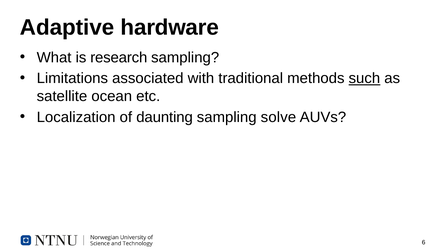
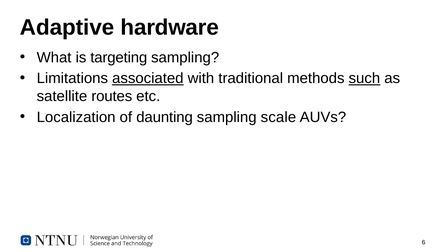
research: research -> targeting (119, 57)
associated underline: none -> present (148, 78)
ocean: ocean -> routes (112, 96)
solve: solve -> scale (278, 117)
